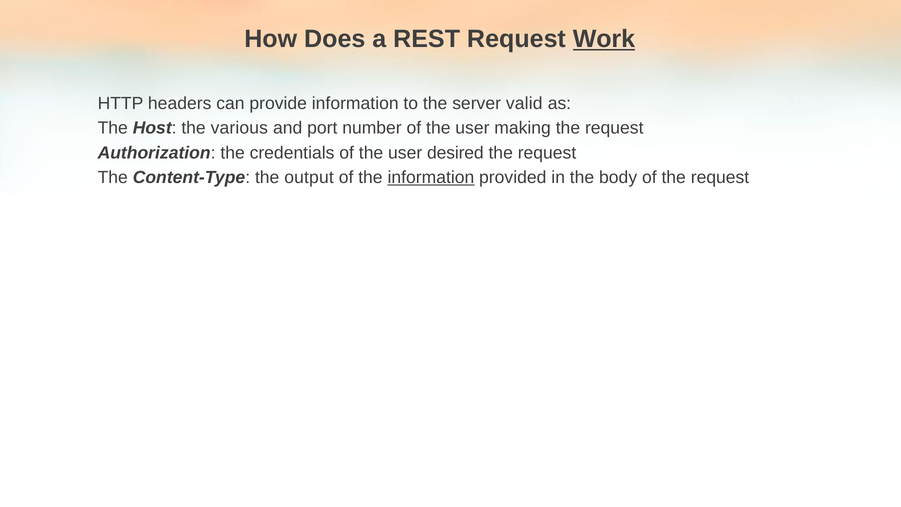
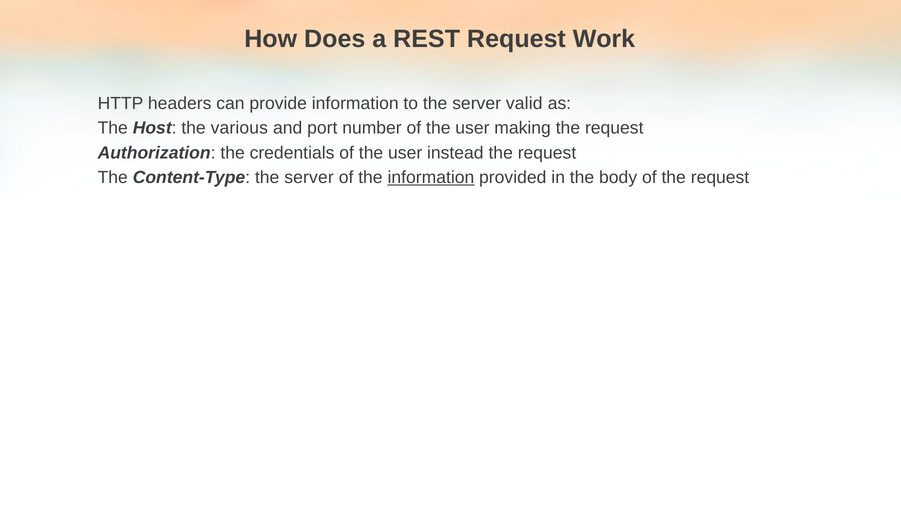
Work underline: present -> none (604, 39)
desired: desired -> instead (455, 153)
Content-Type the output: output -> server (309, 177)
